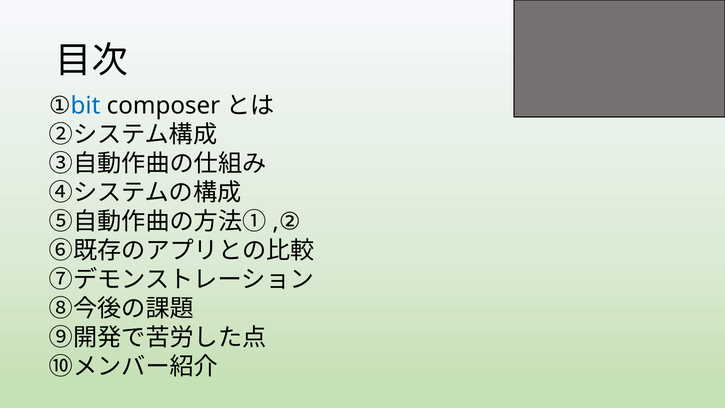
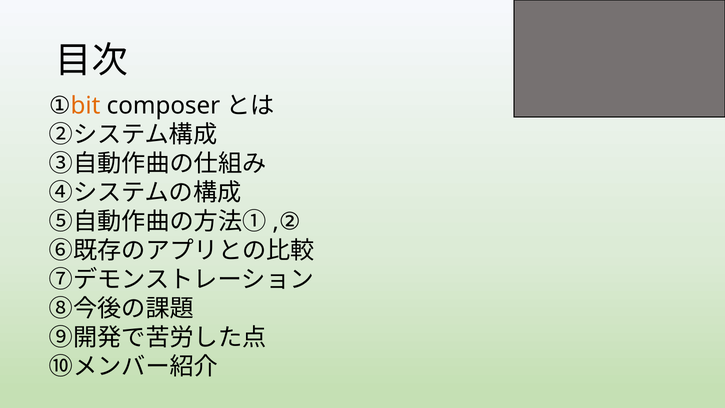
bit colour: blue -> orange (85, 106)
